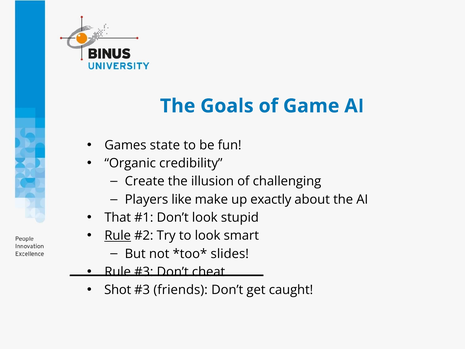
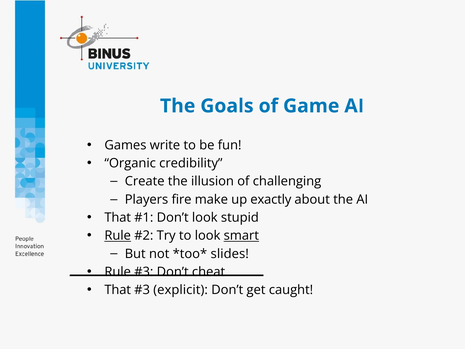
state: state -> write (165, 145)
like: like -> fire (182, 199)
smart underline: none -> present (241, 236)
Shot: Shot -> That (118, 290)
friends: friends -> explicit (181, 290)
